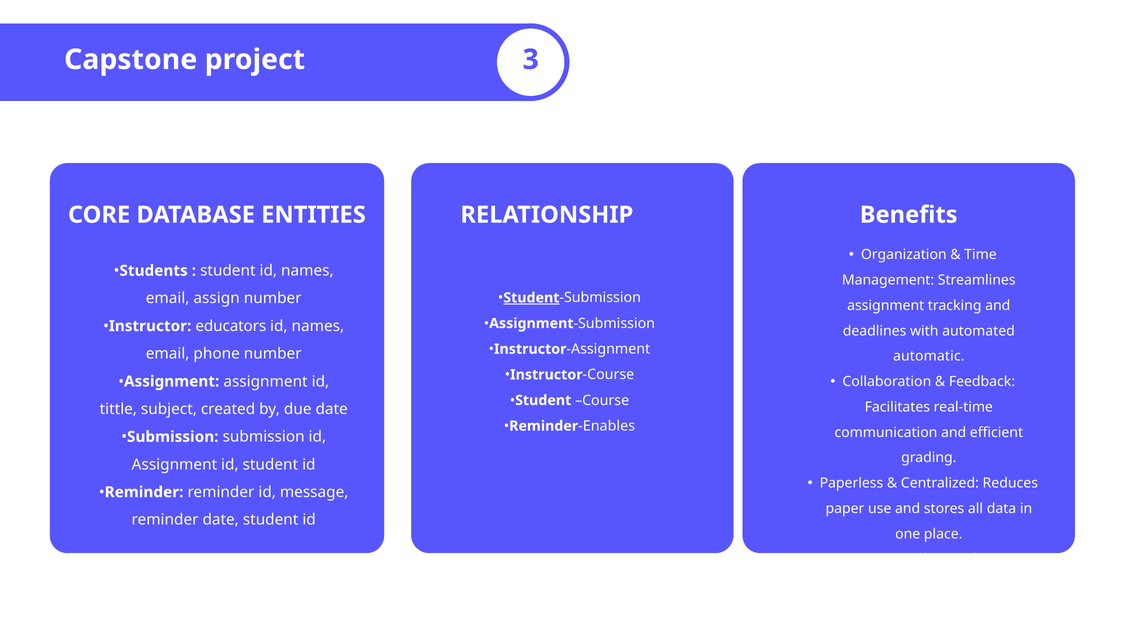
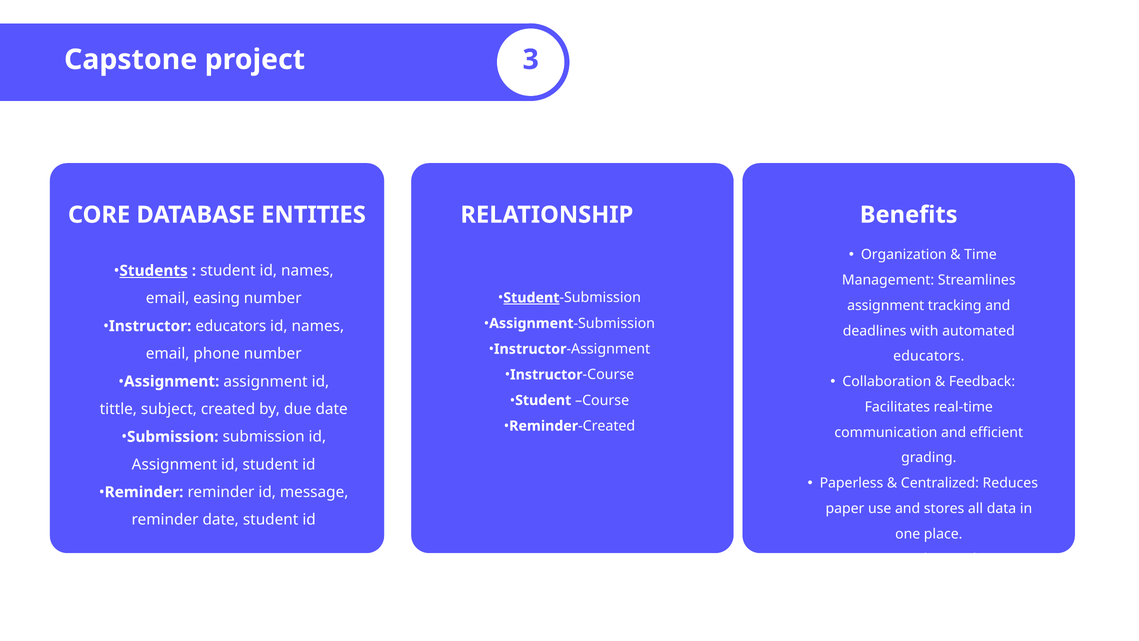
Students underline: none -> present (154, 271)
email assign: assign -> easing (217, 298)
automatic: automatic -> educators (929, 356)
Reminder Enables: Enables -> Created (607, 426)
